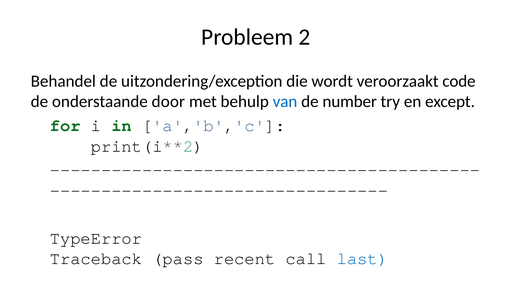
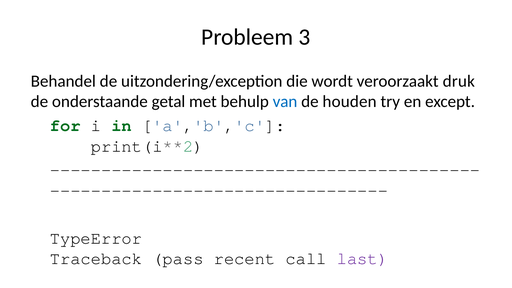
Probleem 2: 2 -> 3 (305, 37)
code: code -> druk (459, 81)
door: door -> getal (168, 102)
number: number -> houden (350, 102)
last colour: blue -> purple (362, 259)
